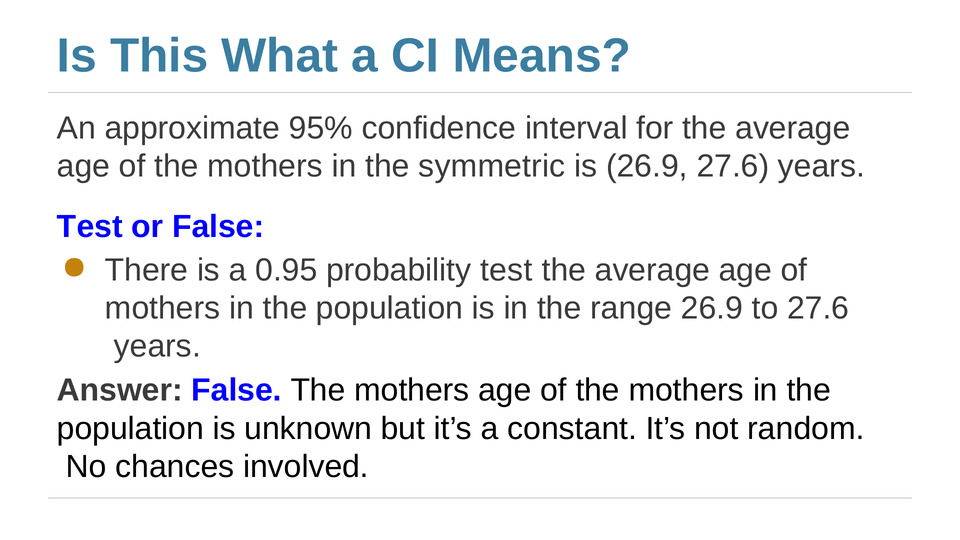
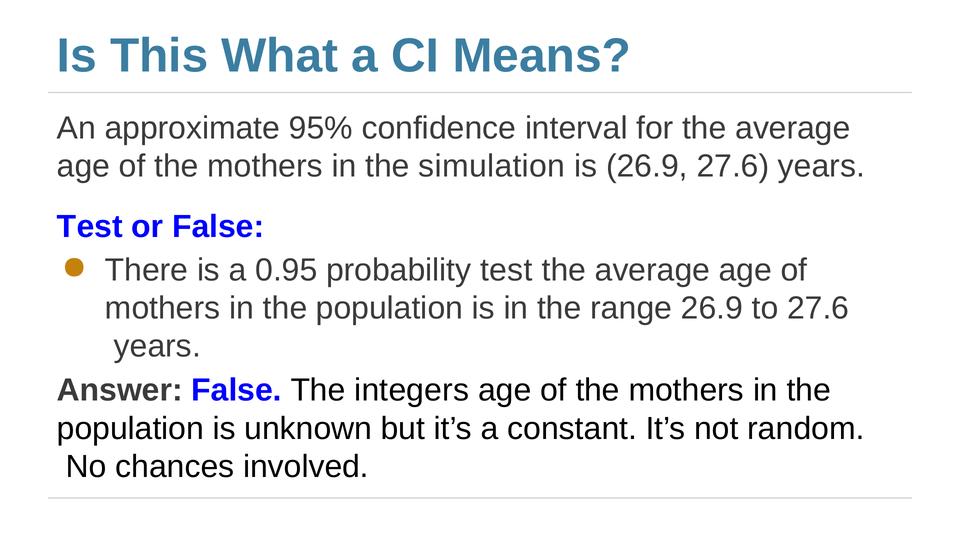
symmetric: symmetric -> simulation (492, 166)
False The mothers: mothers -> integers (412, 390)
